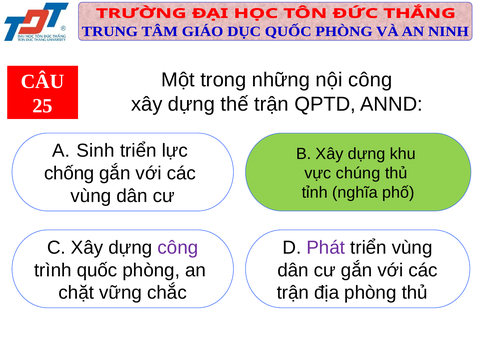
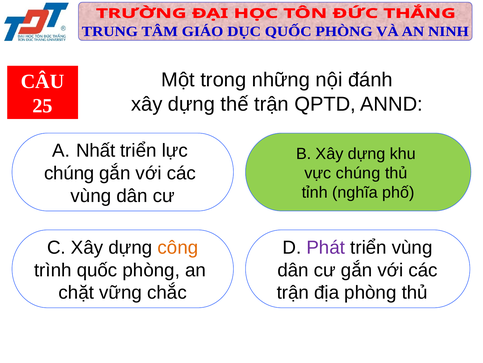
nội công: công -> đánh (370, 80)
Sinh: Sinh -> Nhất (96, 150)
chống: chống -> chúng (69, 173)
công colour: purple -> orange (178, 247)
